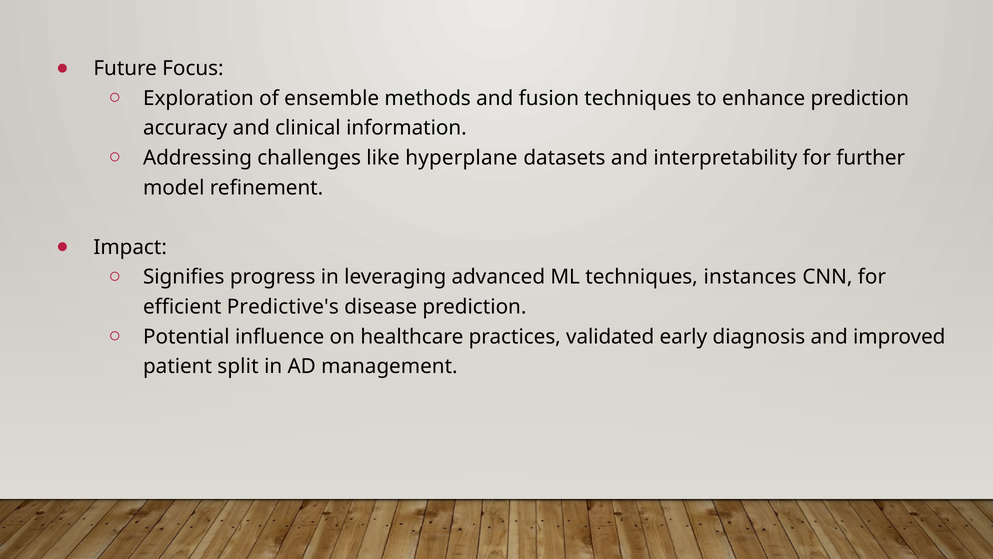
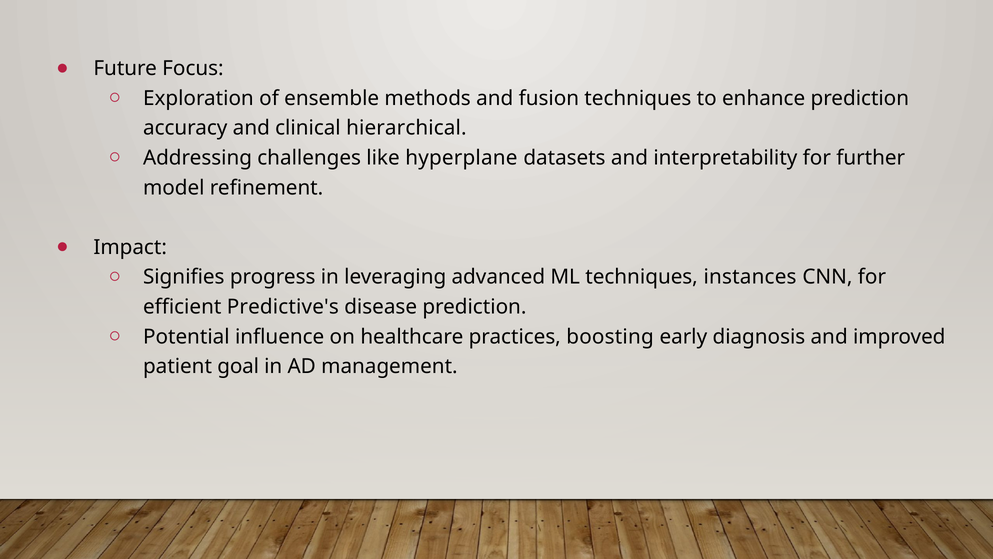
information: information -> hierarchical (406, 128)
validated: validated -> boosting (610, 337)
split: split -> goal (238, 366)
